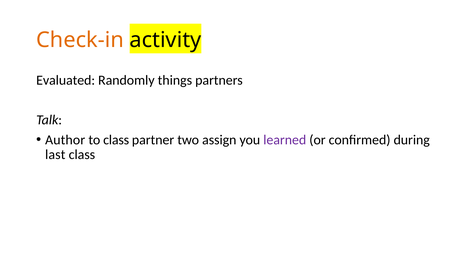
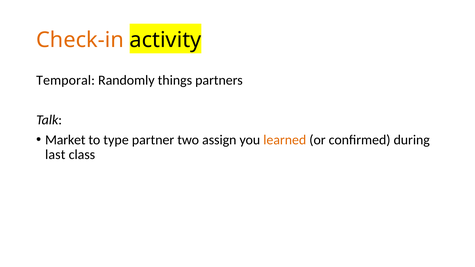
Evaluated: Evaluated -> Temporal (66, 80)
Author: Author -> Market (65, 140)
to class: class -> type (116, 140)
learned colour: purple -> orange (285, 140)
